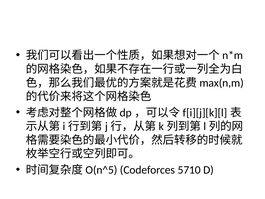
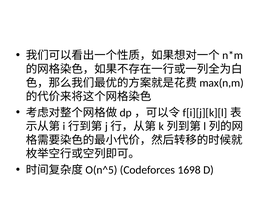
5710: 5710 -> 1698 (189, 170)
